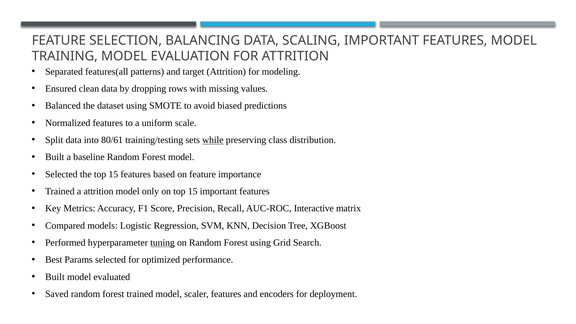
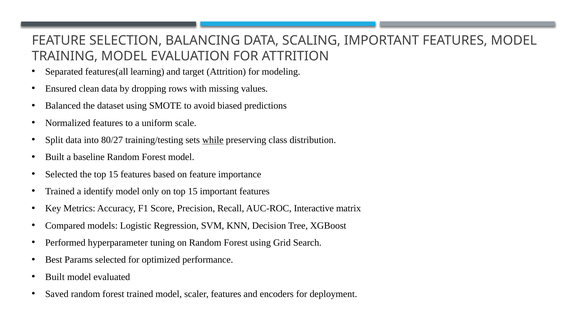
patterns: patterns -> learning (147, 72)
80/61: 80/61 -> 80/27 (112, 140)
a attrition: attrition -> identify (98, 191)
tuning underline: present -> none (163, 243)
